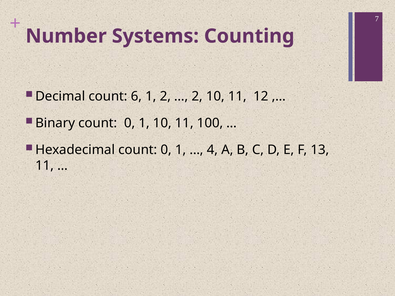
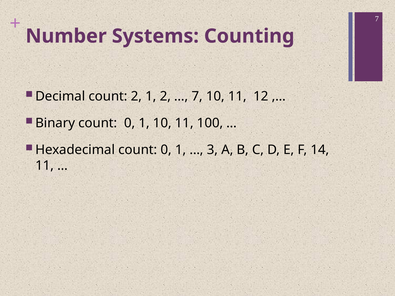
count 6: 6 -> 2 (136, 96)
2: 2 -> 7 (197, 96)
4: 4 -> 3 (212, 150)
13: 13 -> 14 (320, 150)
